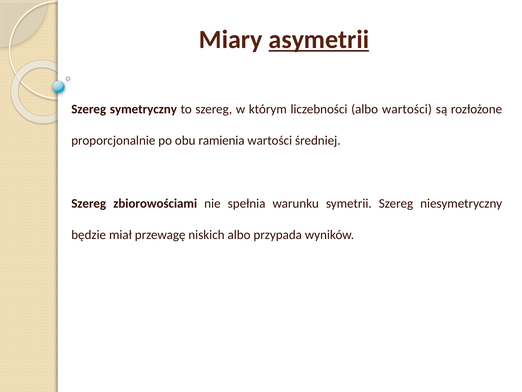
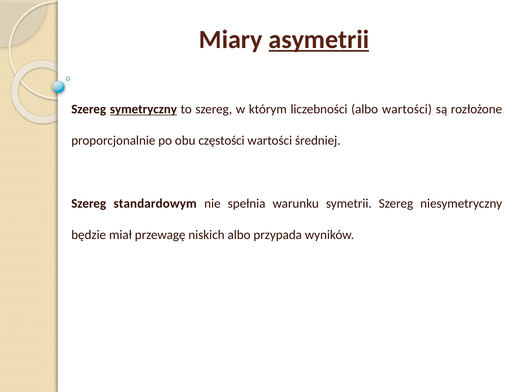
symetryczny underline: none -> present (143, 109)
ramienia: ramienia -> częstości (221, 140)
zbiorowościami: zbiorowościami -> standardowym (155, 203)
